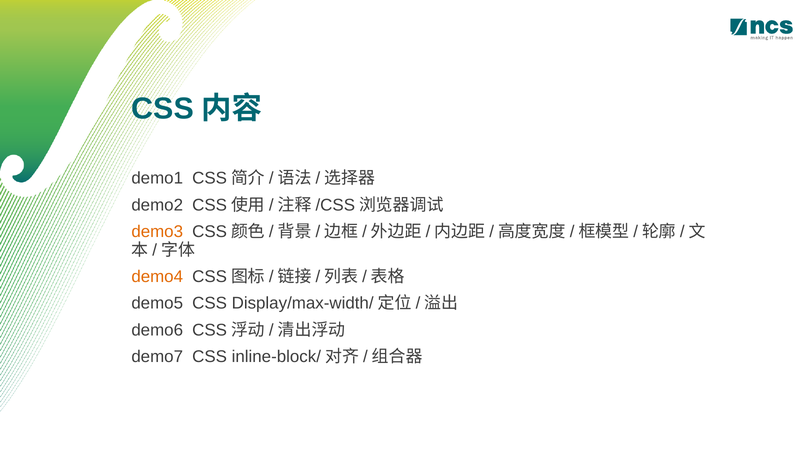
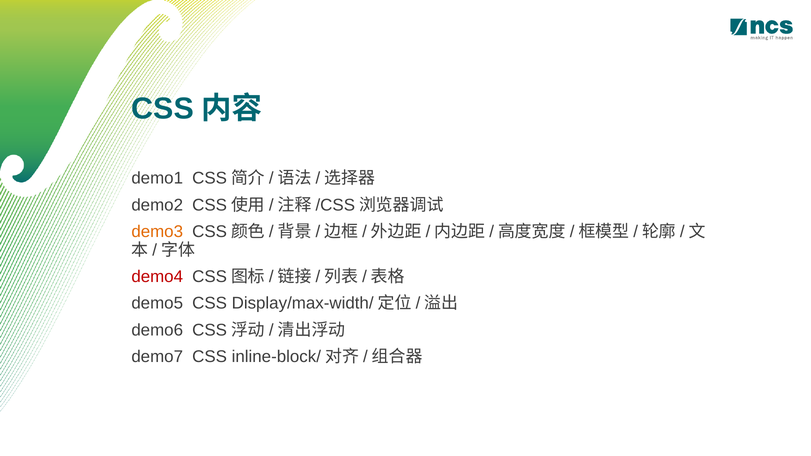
demo4 colour: orange -> red (157, 277)
